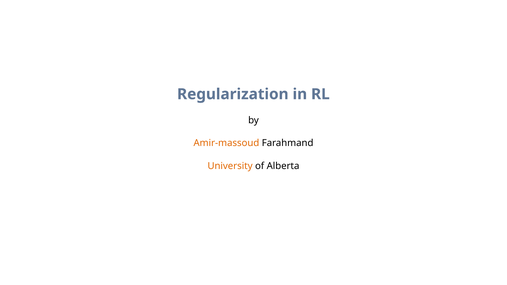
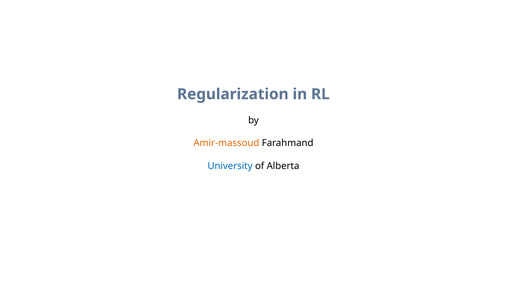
University colour: orange -> blue (230, 166)
